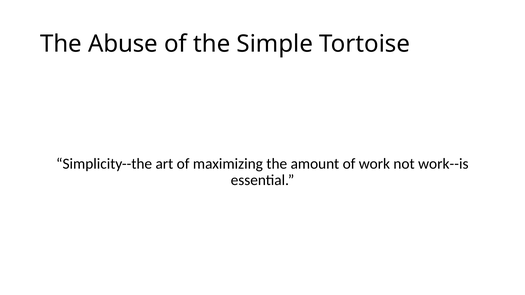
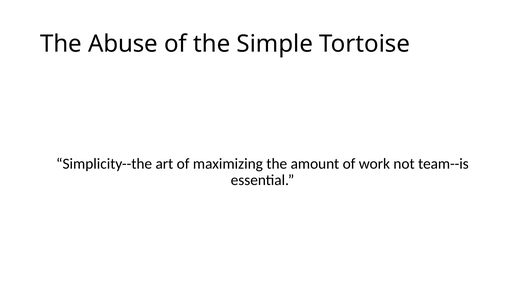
work--is: work--is -> team--is (443, 164)
